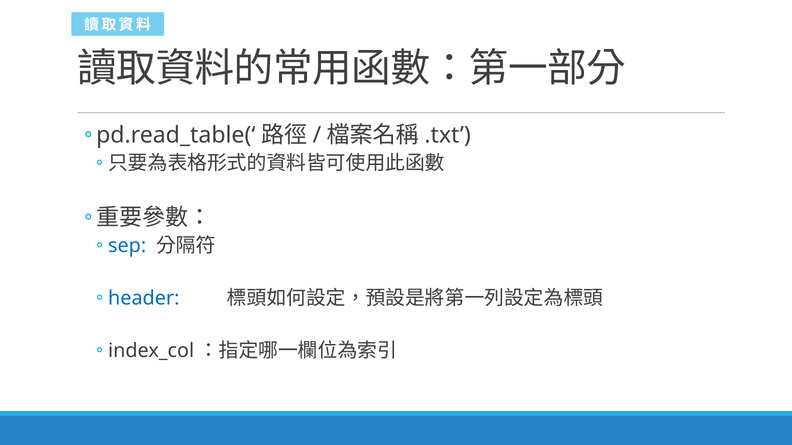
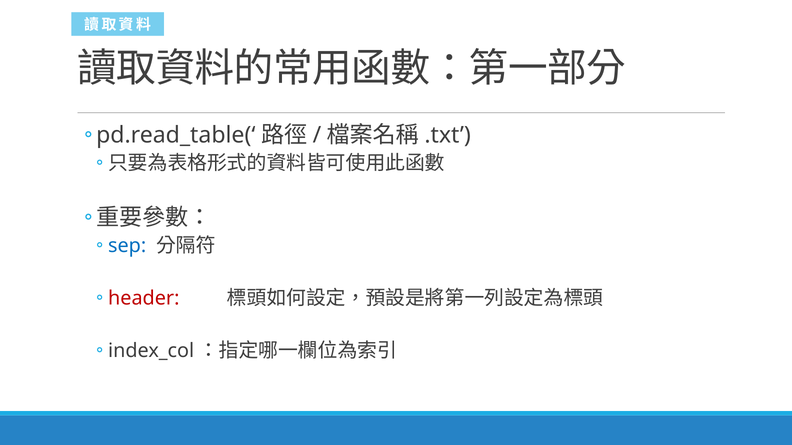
header colour: blue -> red (144, 299)
